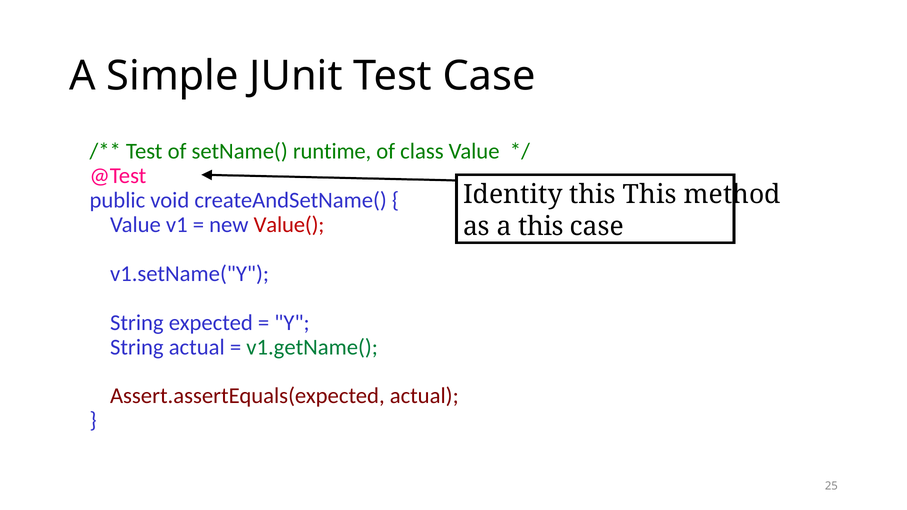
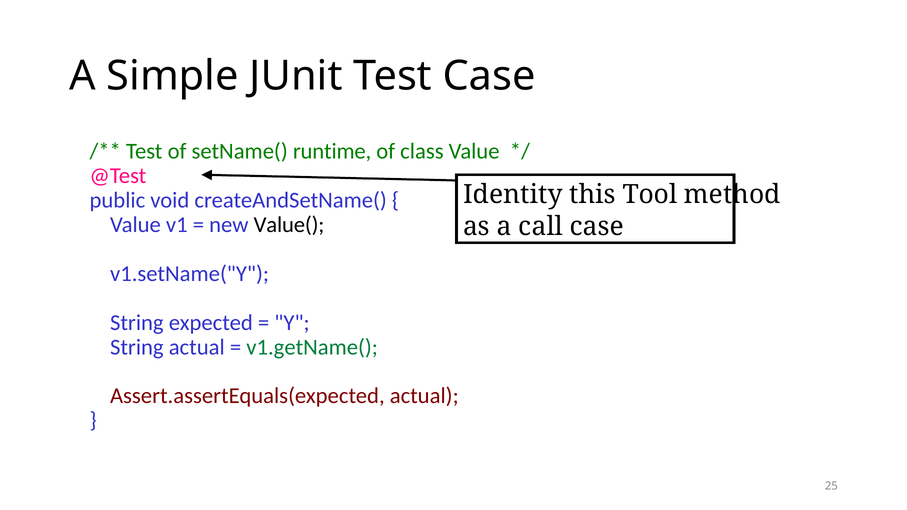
this This: This -> Tool (650, 195)
Value( colour: red -> black (289, 225)
a this: this -> call (541, 227)
